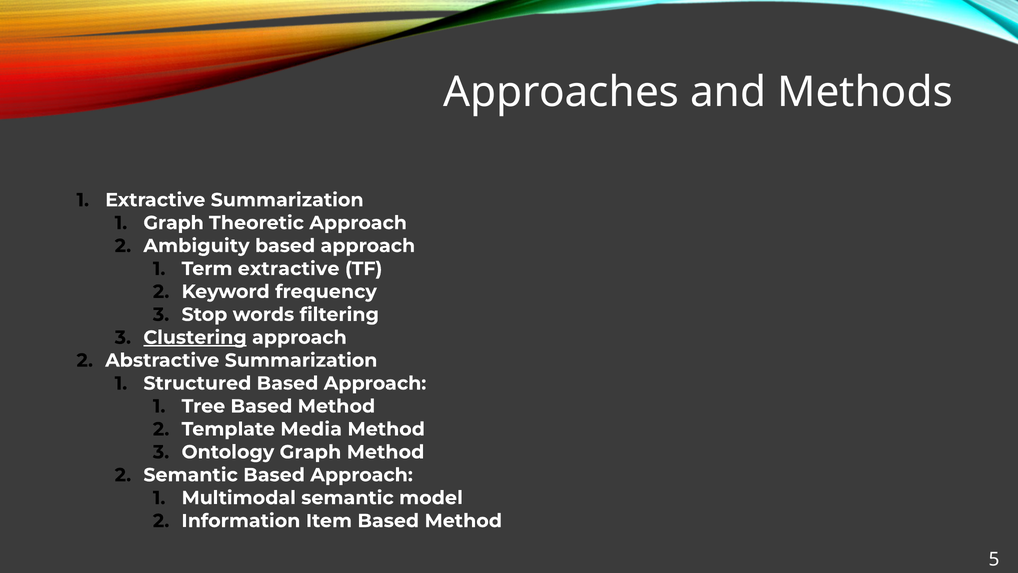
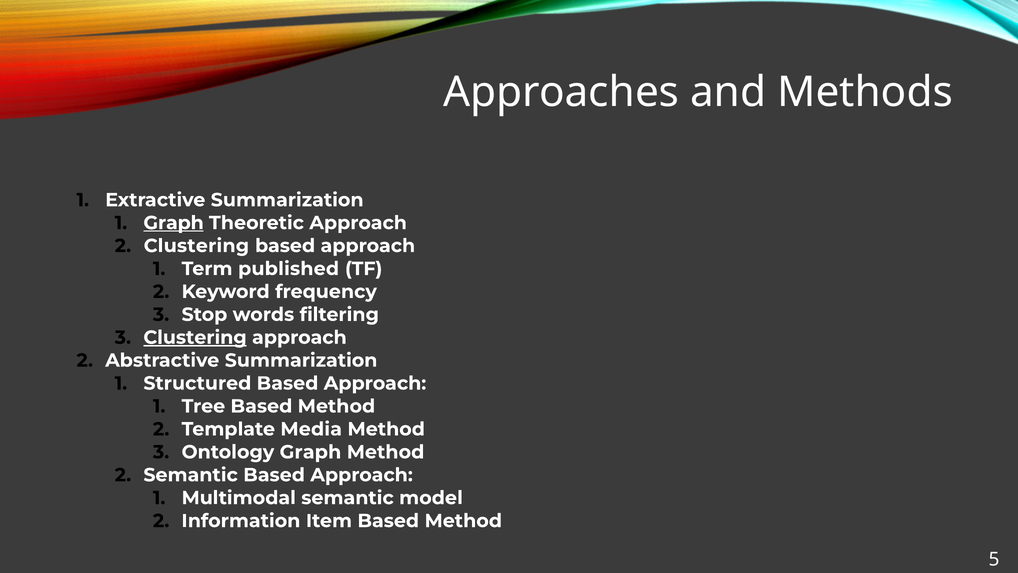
Graph underline: none -> present (174, 223)
Ambiguity: Ambiguity -> Clustering (196, 246)
Term extractive: extractive -> published (289, 269)
